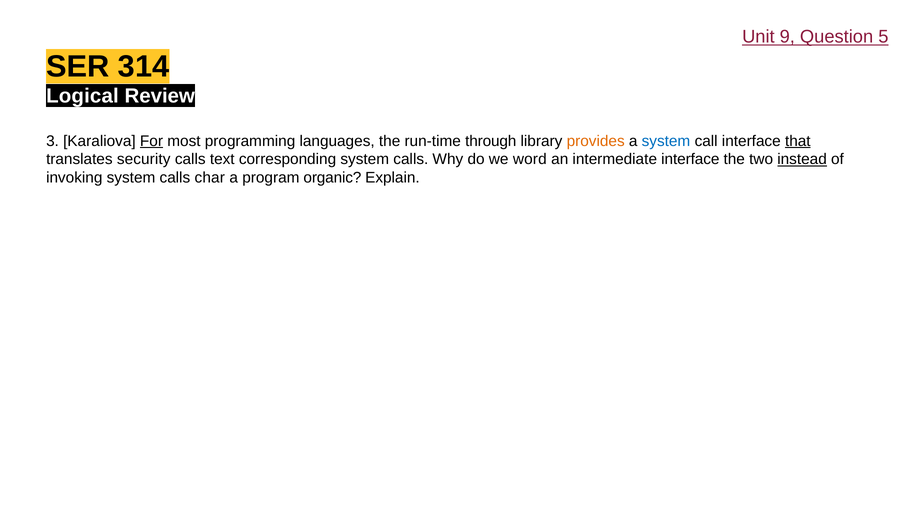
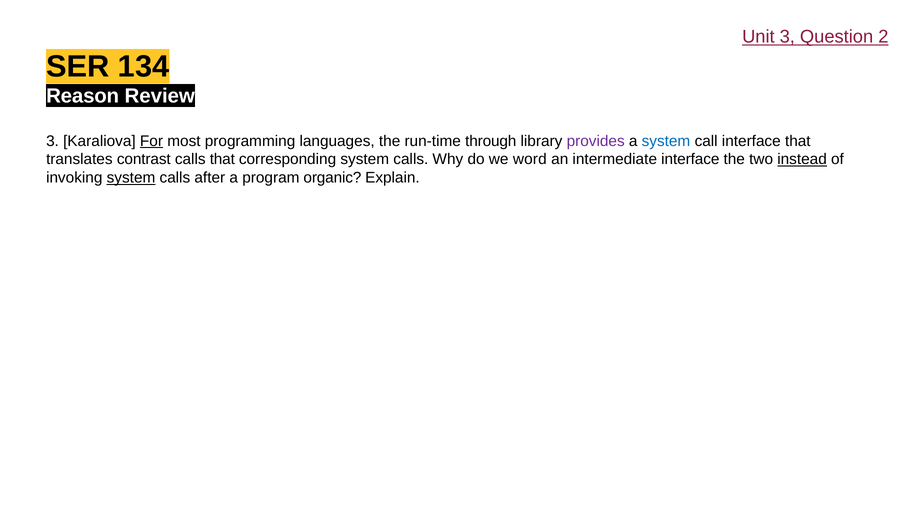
Unit 9: 9 -> 3 (787, 37)
5: 5 -> 2 (883, 37)
314: 314 -> 134 (144, 67)
Logical: Logical -> Reason (83, 96)
provides colour: orange -> purple (596, 141)
that underline: present -> none (798, 141)
security: security -> contrast (144, 159)
calls text: text -> that (222, 159)
system underline: none -> present (131, 178)
char: char -> after (210, 178)
